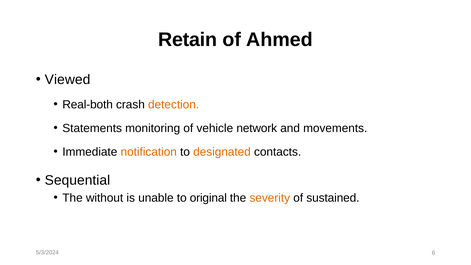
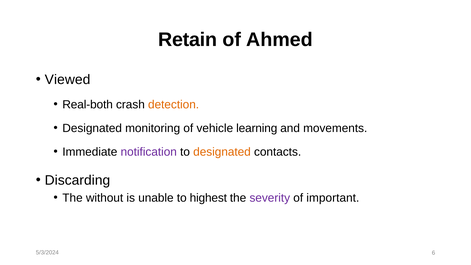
Statements: Statements -> Designated (92, 128)
network: network -> learning (257, 128)
notification colour: orange -> purple (149, 152)
Sequential: Sequential -> Discarding (77, 180)
original: original -> highest (208, 198)
severity colour: orange -> purple (270, 198)
sustained: sustained -> important (333, 198)
